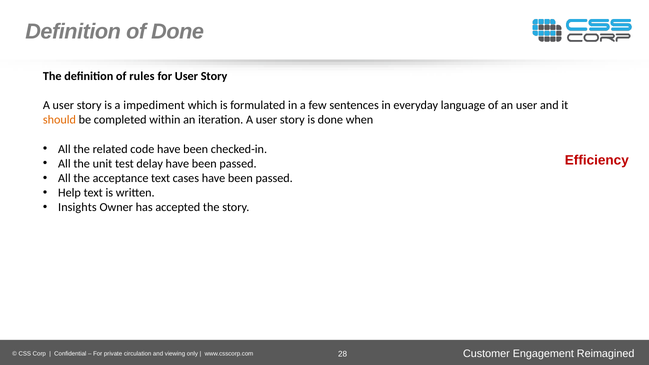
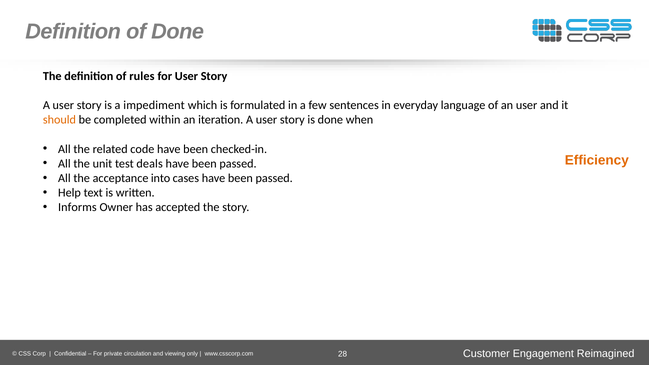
Efficiency colour: red -> orange (597, 160)
delay: delay -> deals (150, 164)
acceptance text: text -> into (161, 178)
Insights: Insights -> Informs (77, 207)
